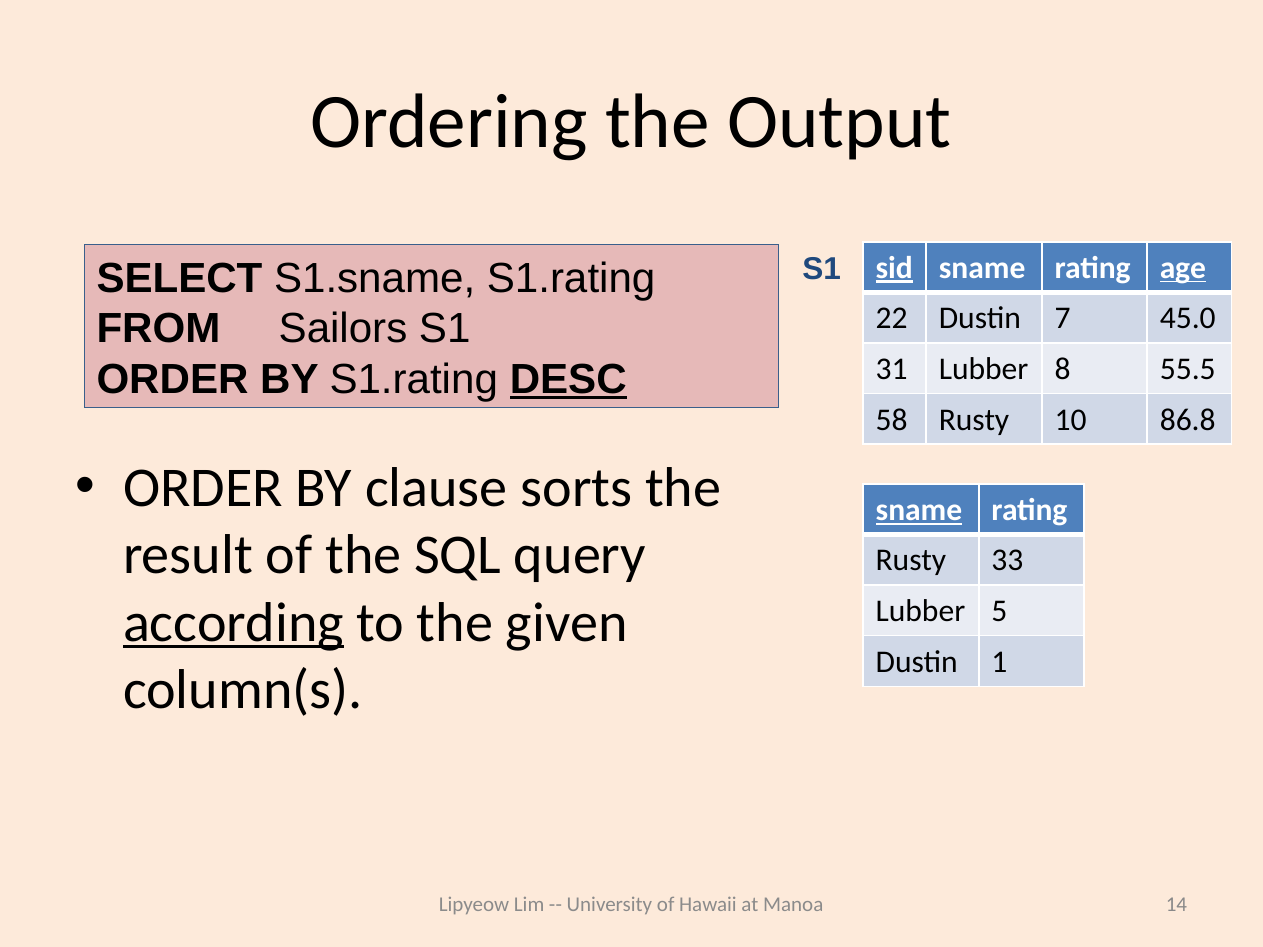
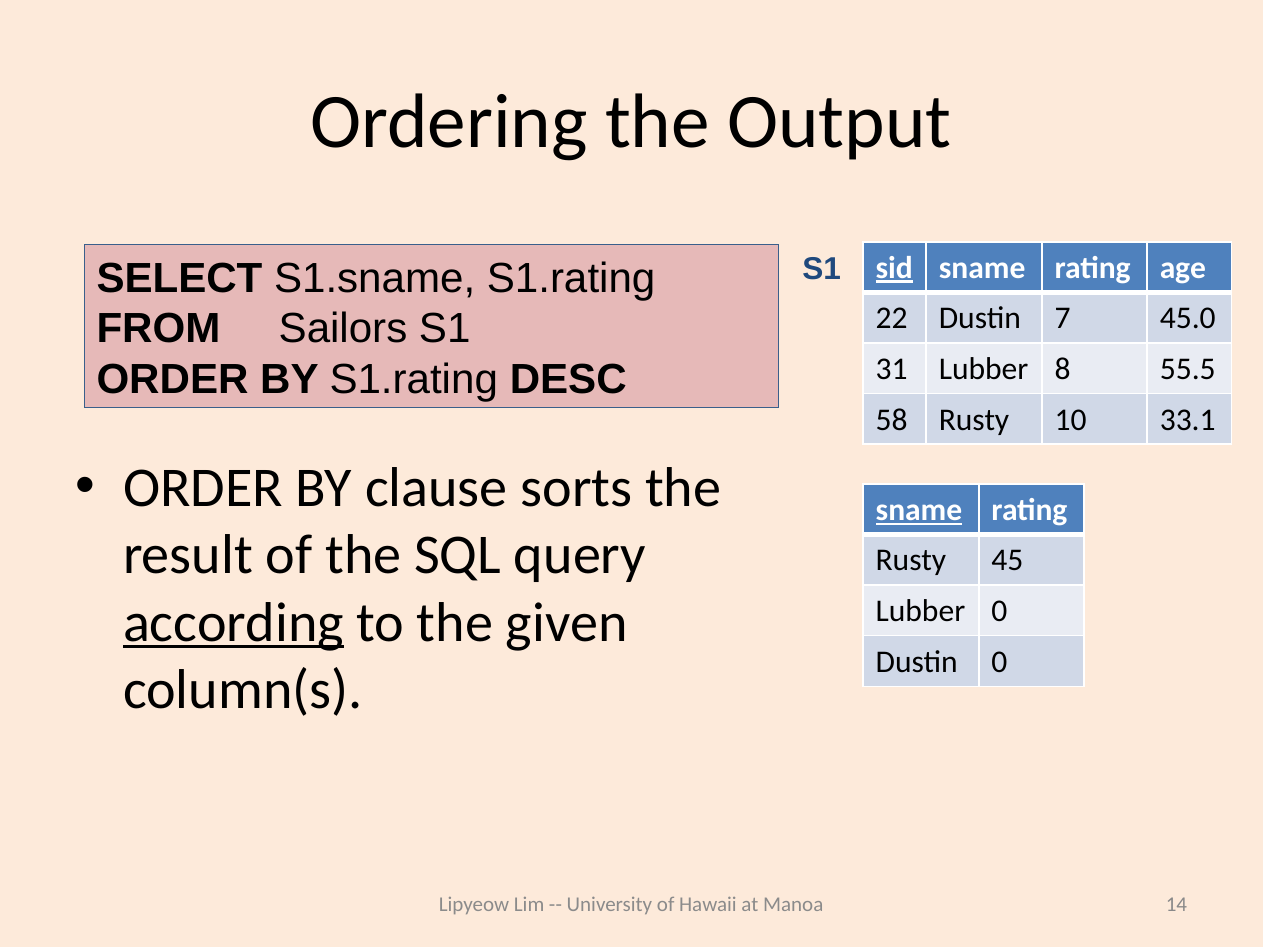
age underline: present -> none (1183, 268)
DESC underline: present -> none (568, 380)
86.8: 86.8 -> 33.1 (1188, 420)
33: 33 -> 45 (1007, 561)
Lubber 5: 5 -> 0 (999, 611)
Dustin 1: 1 -> 0 (999, 662)
